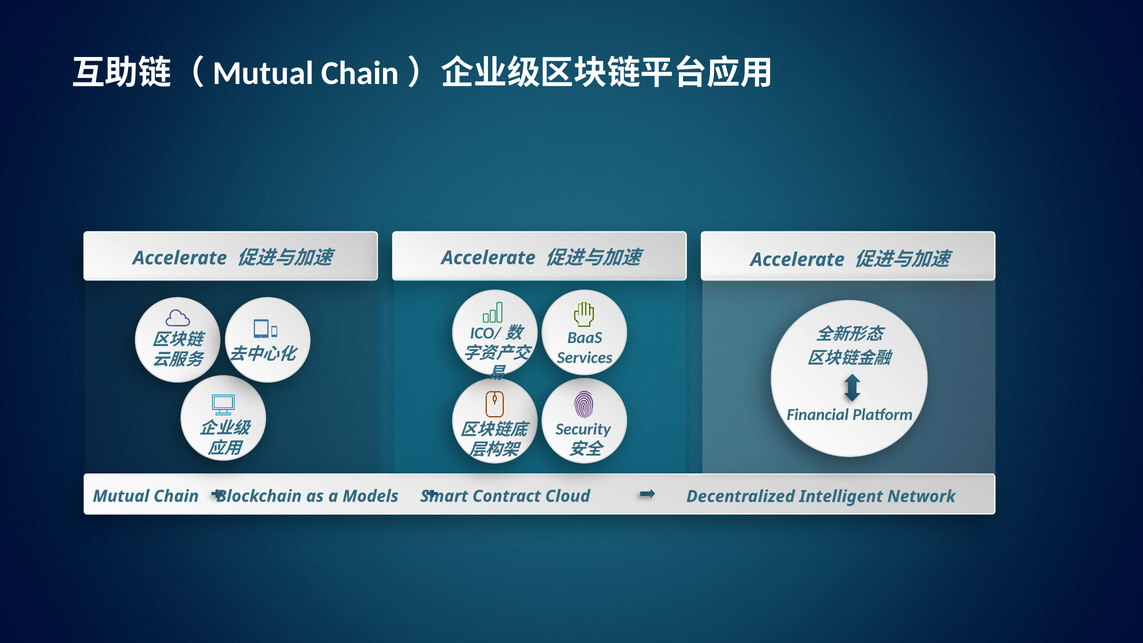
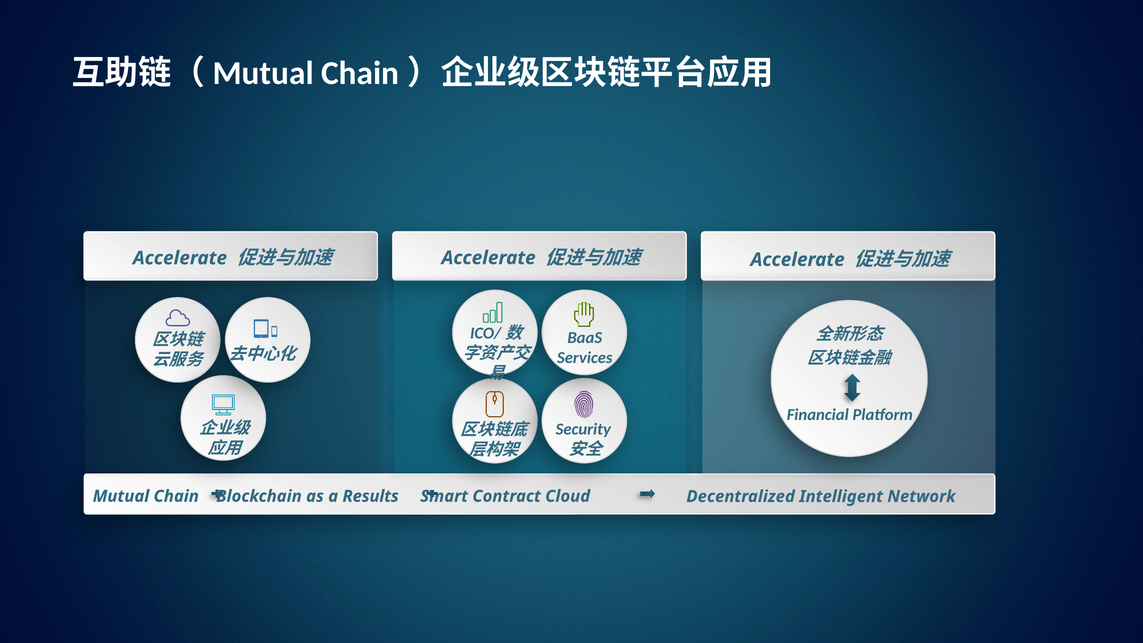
Models: Models -> Results (371, 496)
